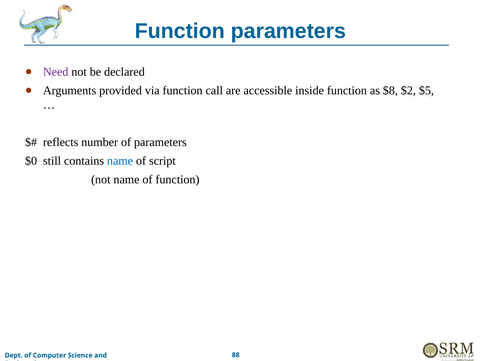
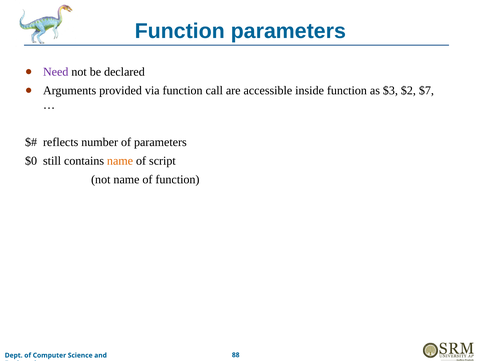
$8: $8 -> $3 (390, 90)
$5: $5 -> $7 (426, 90)
name colour: blue -> orange (120, 161)
